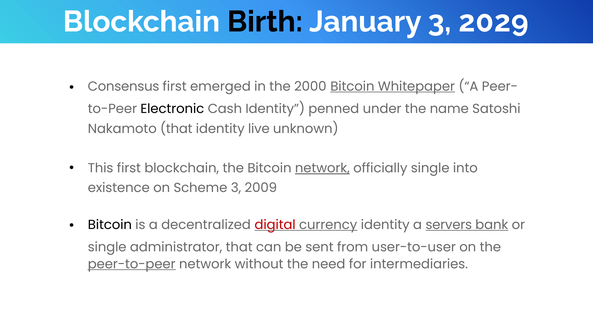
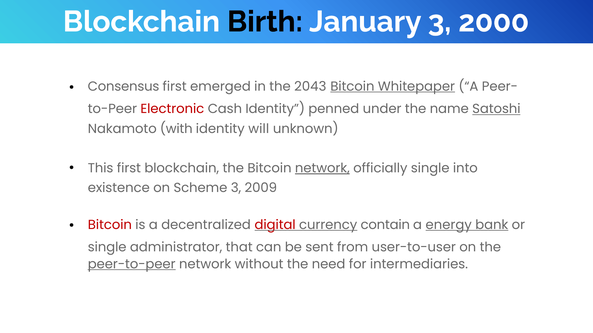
2029: 2029 -> 2000 (494, 22)
2000: 2000 -> 2043 (310, 87)
Electronic colour: black -> red (172, 109)
Satoshi underline: none -> present (496, 109)
Nakamoto that: that -> with (176, 129)
live: live -> will (259, 129)
Bitcoin colour: black -> red (110, 225)
currency identity: identity -> contain (385, 225)
servers: servers -> energy (449, 225)
